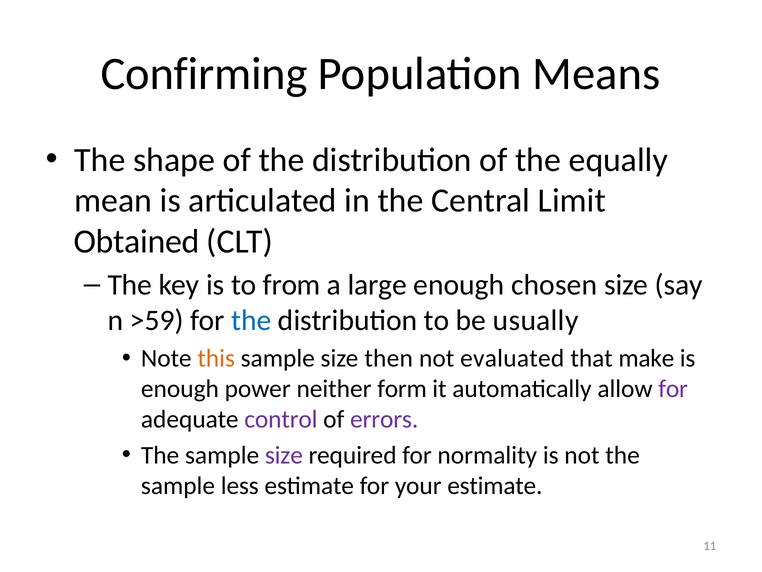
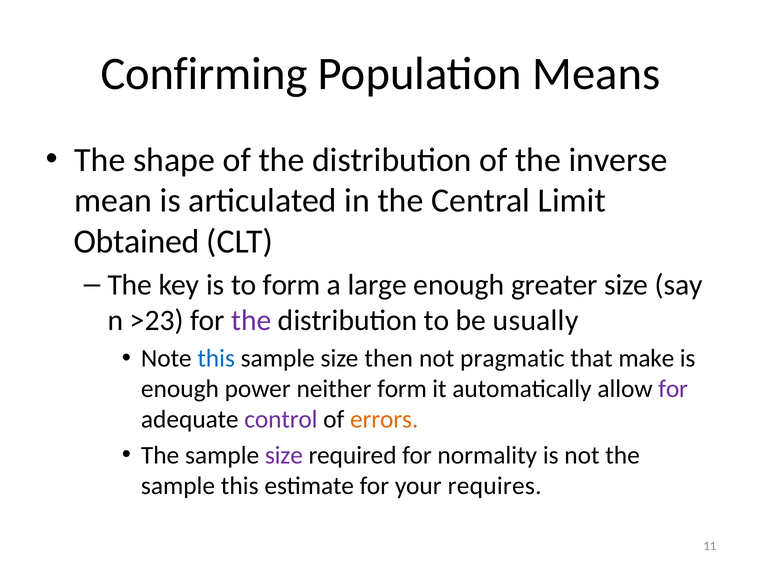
equally: equally -> inverse (618, 160)
to from: from -> form (292, 285)
chosen: chosen -> greater (554, 285)
>59: >59 -> >23 (157, 320)
the colour: blue -> purple (251, 320)
this colour: orange -> blue (216, 358)
evaluated: evaluated -> pragmatic (512, 358)
errors colour: purple -> orange (384, 419)
sample less: less -> this (240, 485)
your estimate: estimate -> requires (495, 485)
